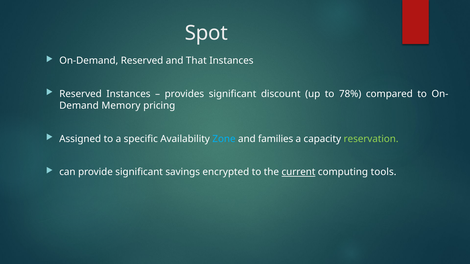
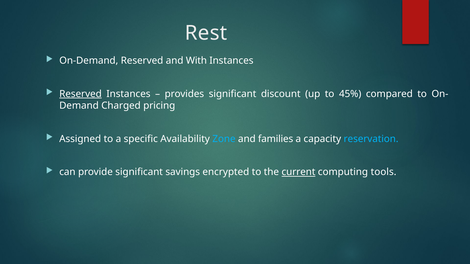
Spot: Spot -> Rest (206, 33)
That: That -> With (196, 61)
Reserved underline: none -> present (81, 94)
78%: 78% -> 45% (350, 94)
Memory: Memory -> Charged (121, 106)
reservation colour: light green -> light blue (371, 139)
